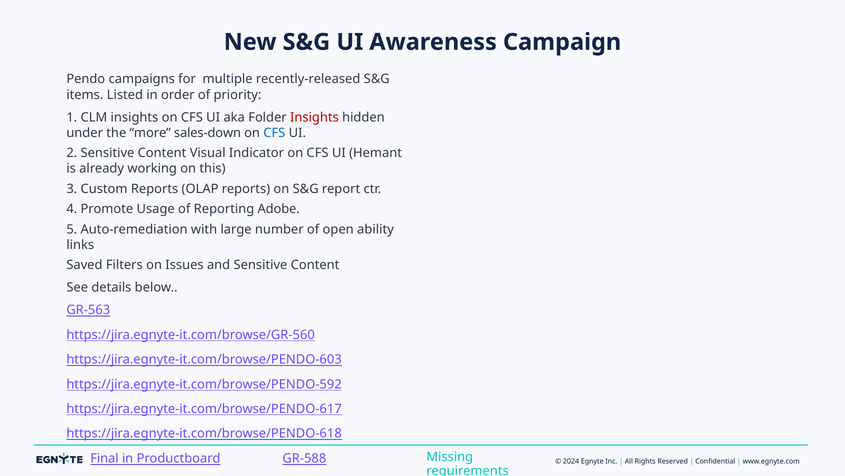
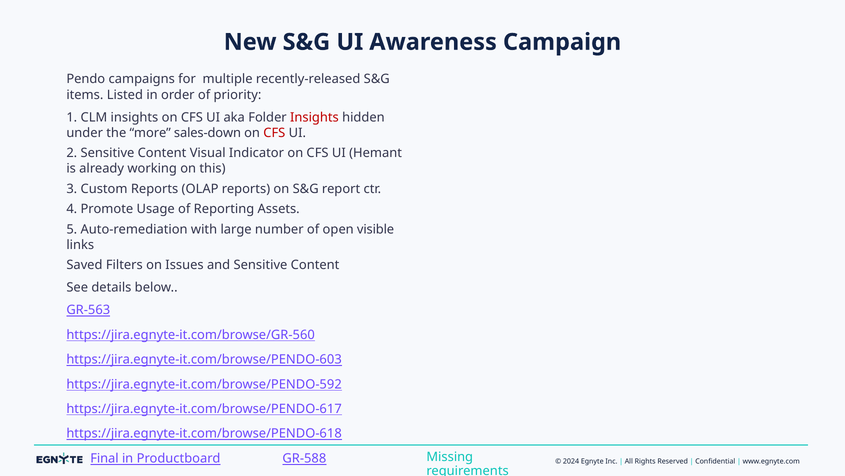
CFS colour: blue -> red (274, 133)
Adobe: Adobe -> Assets (279, 209)
ability: ability -> visible (376, 229)
